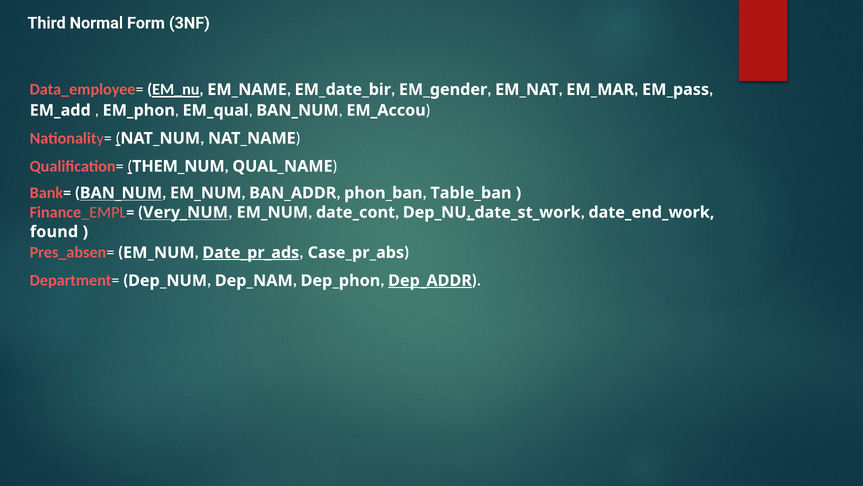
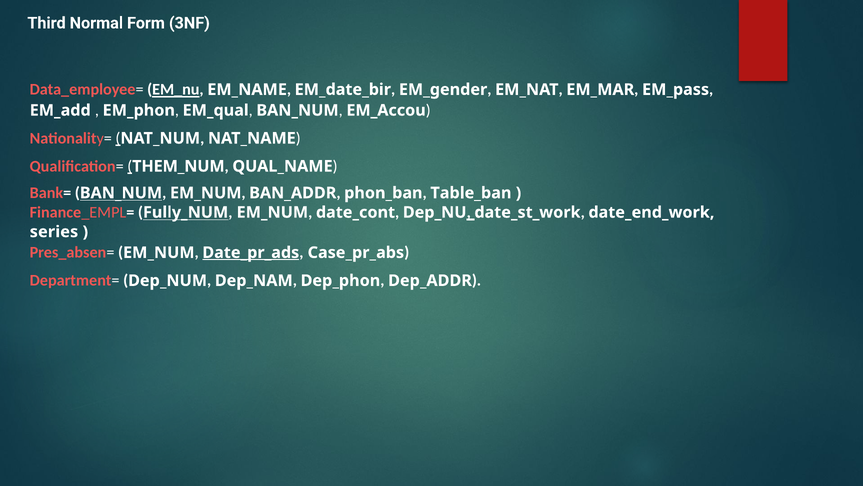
Very_NUM: Very_NUM -> Fully_NUM (186, 212)
found: found -> series (54, 232)
Dep_ADDR underline: present -> none (430, 280)
